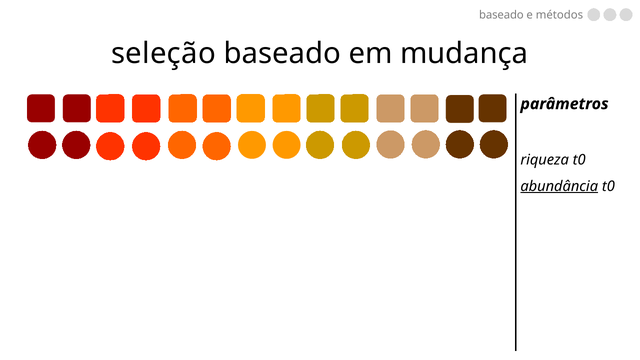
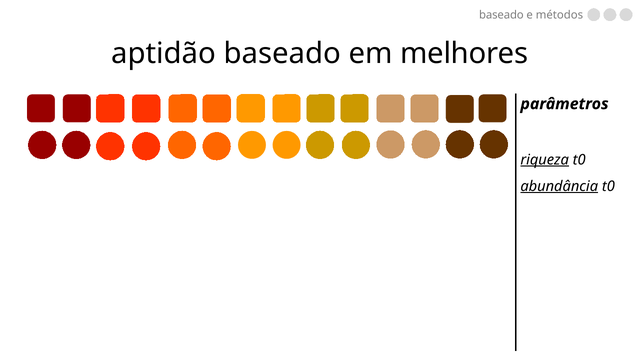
seleção: seleção -> aptidão (164, 54)
mudança: mudança -> melhores (464, 54)
riqueza underline: none -> present (545, 160)
